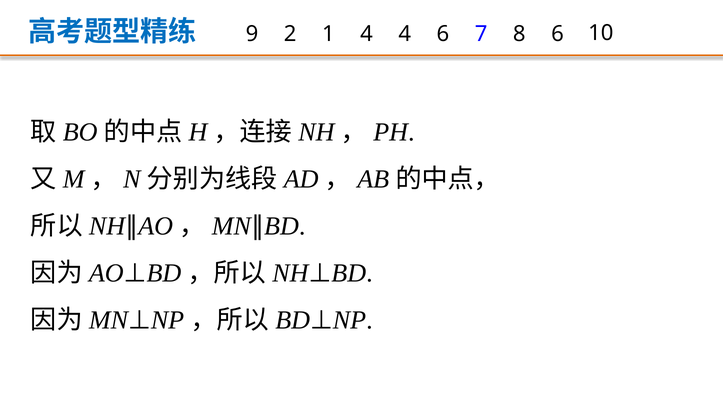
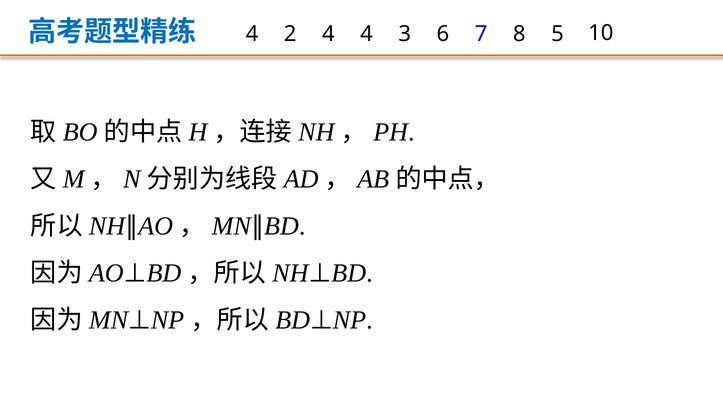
9: 9 -> 4 (252, 34)
2 1: 1 -> 4 (328, 34)
4 4: 4 -> 3 (405, 34)
8 6: 6 -> 5 (557, 34)
